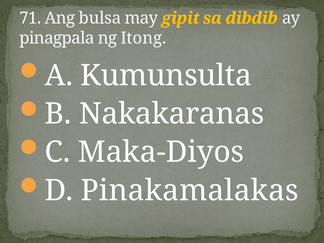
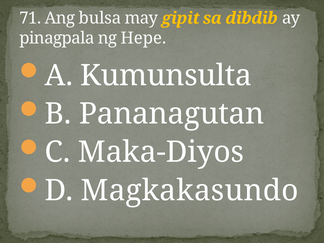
Itong: Itong -> Hepe (143, 38)
Nakakaranas: Nakakaranas -> Pananagutan (172, 114)
Pinakamalakas: Pinakamalakas -> Magkakasundo (190, 191)
